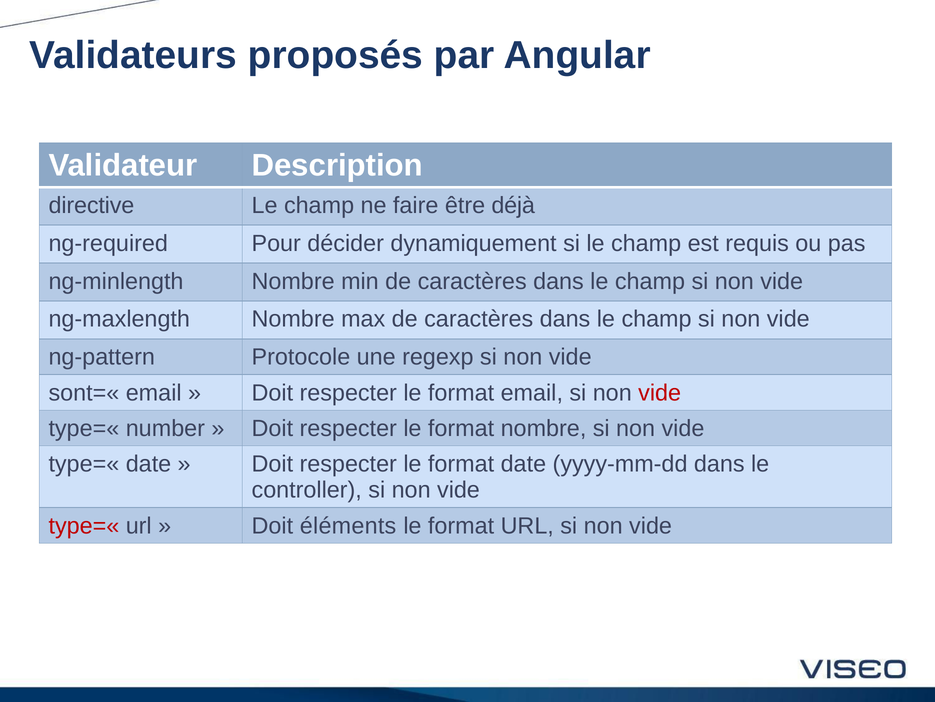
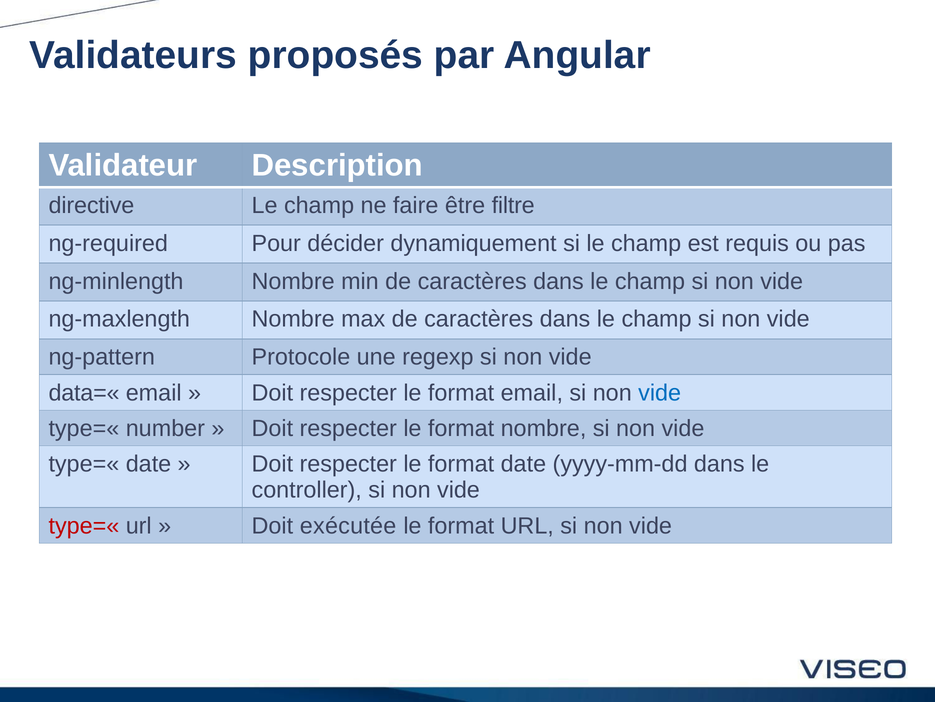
déjà: déjà -> filtre (513, 205)
sont=«: sont=« -> data=« (84, 392)
vide colour: red -> blue (660, 392)
éléments: éléments -> exécutée (348, 525)
